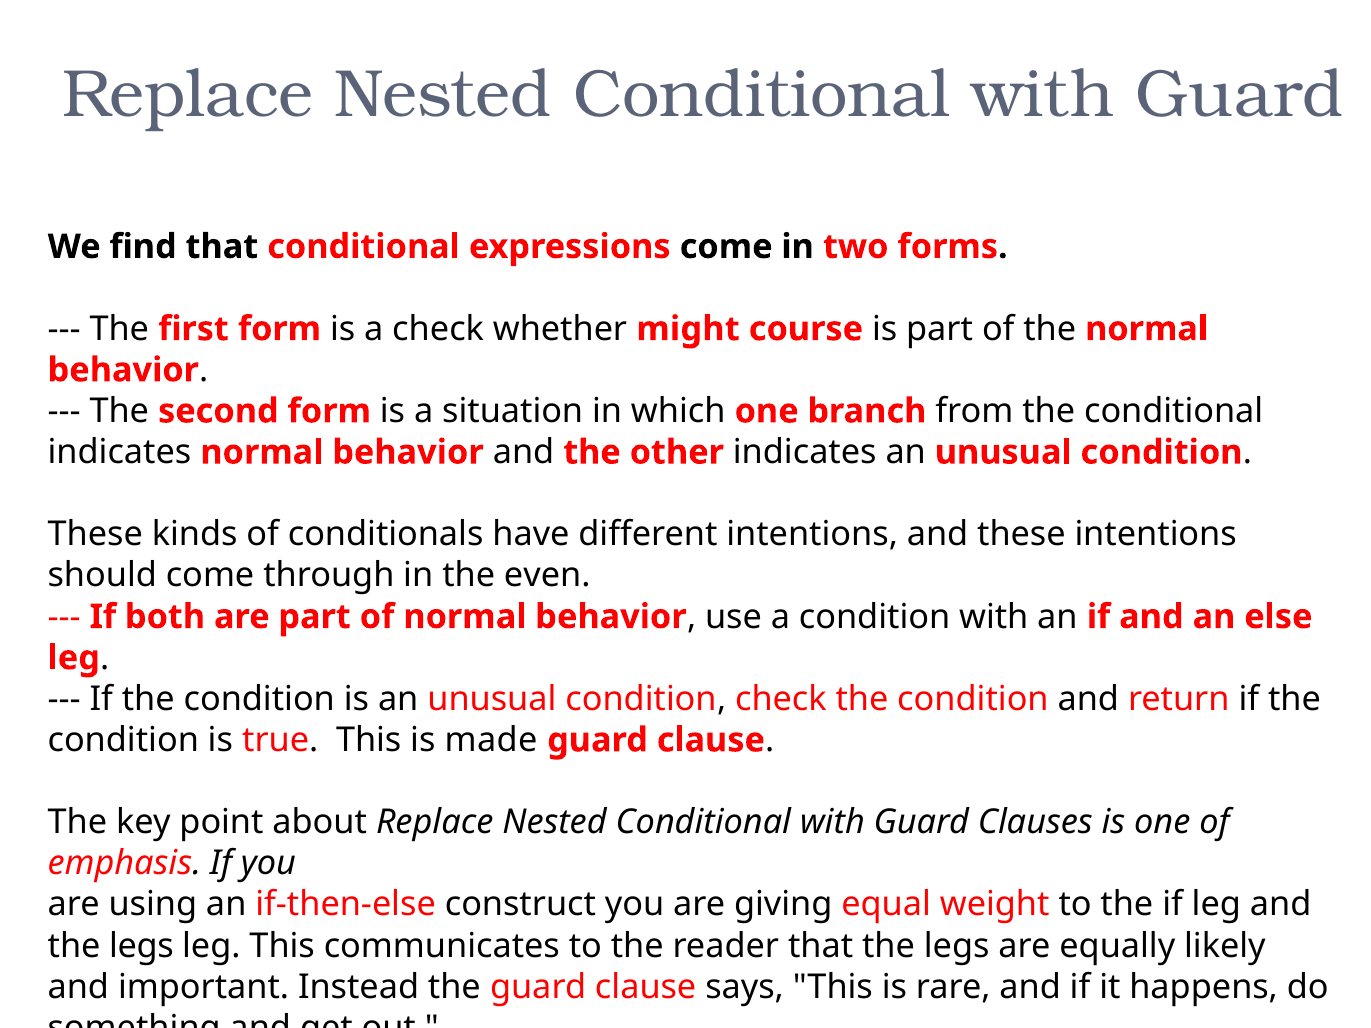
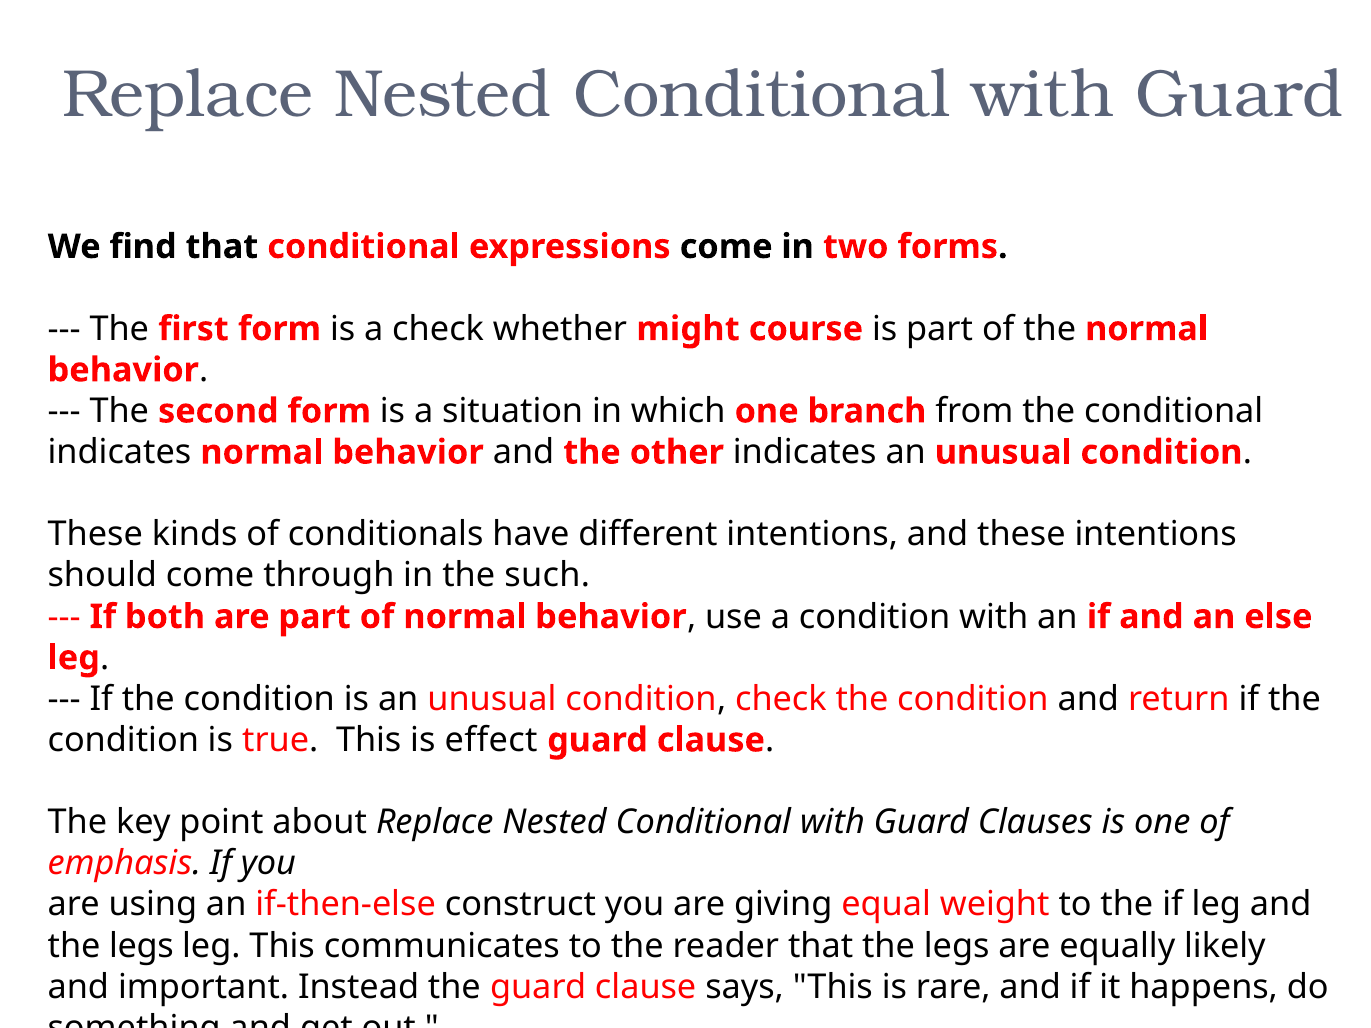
even: even -> such (547, 576)
made: made -> effect (491, 740)
